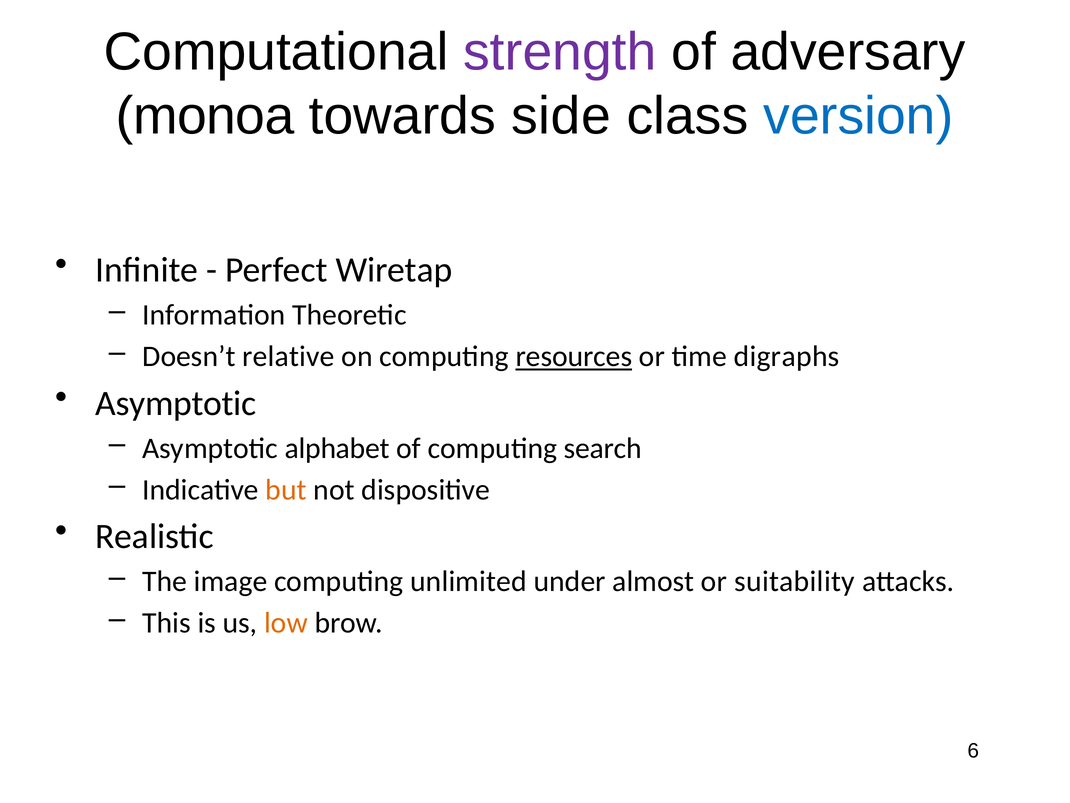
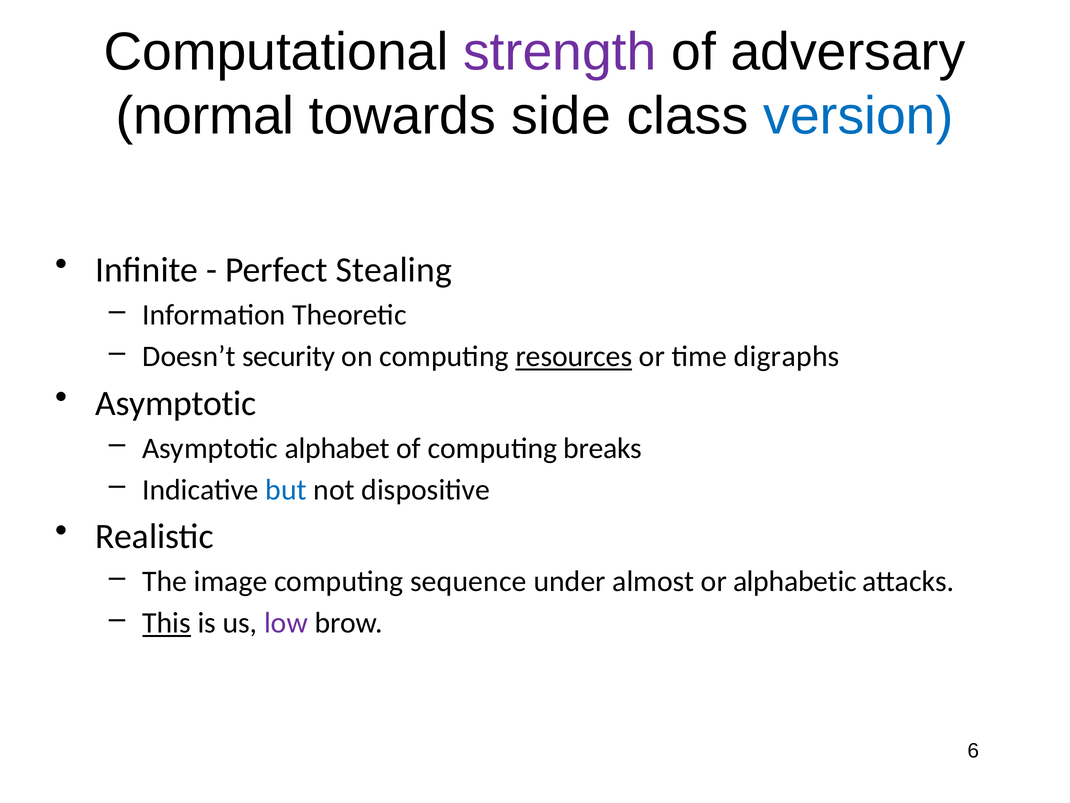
monoa: monoa -> normal (205, 116)
Wiretap: Wiretap -> Stealing (394, 270)
relative: relative -> security (289, 356)
search: search -> breaks (603, 448)
but colour: orange -> blue (286, 490)
unlimited: unlimited -> sequence (468, 581)
suitability: suitability -> alphabetic (795, 581)
This underline: none -> present (167, 623)
low colour: orange -> purple (286, 623)
